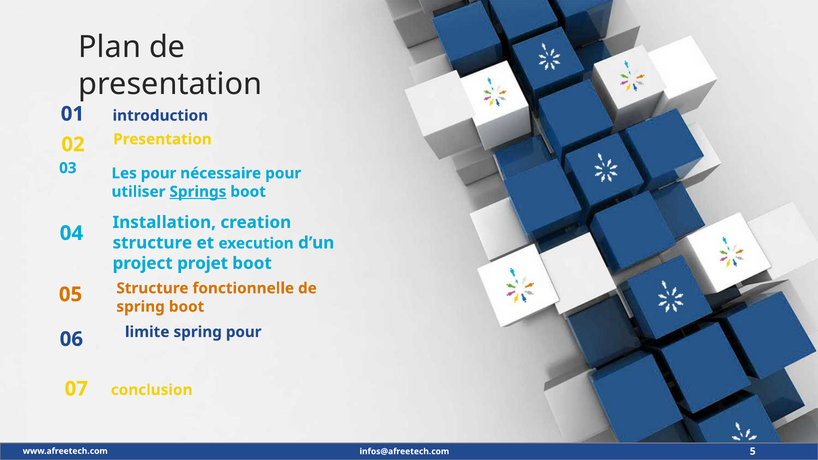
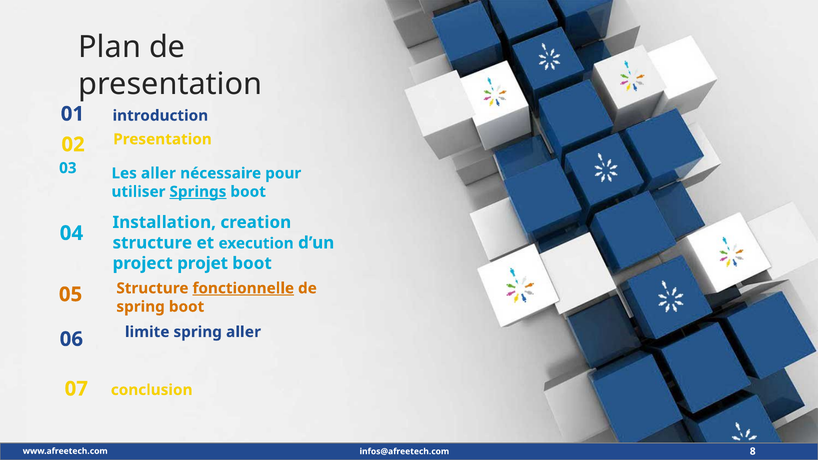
Les pour: pour -> aller (158, 173)
fonctionnelle underline: none -> present (243, 288)
spring pour: pour -> aller (244, 332)
5: 5 -> 8 (753, 451)
